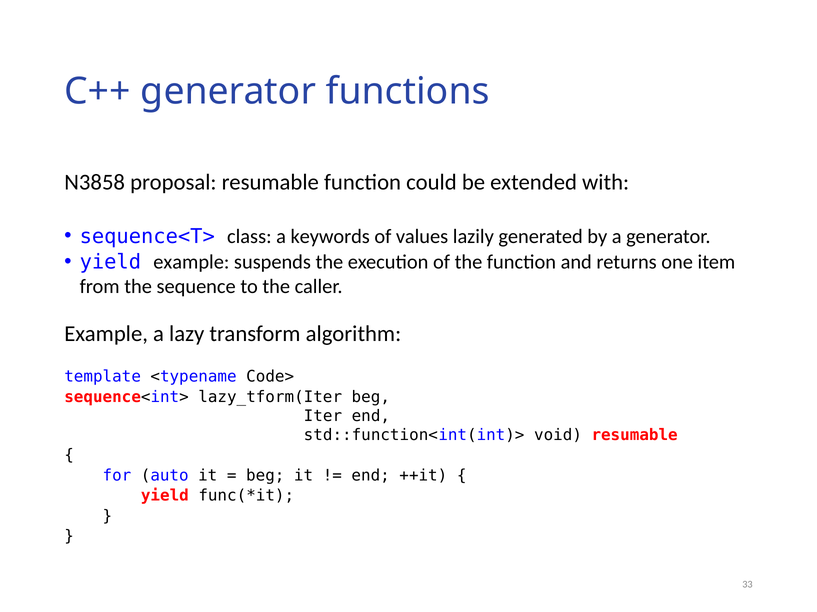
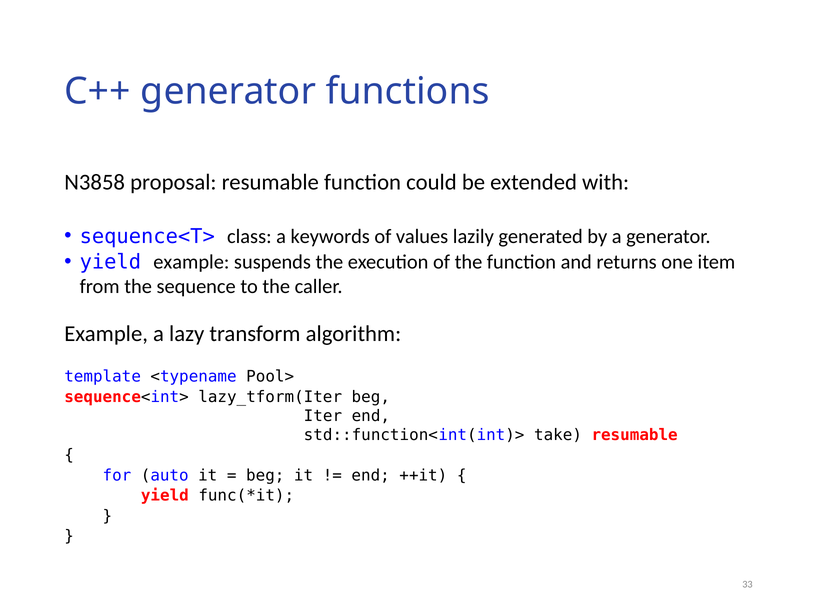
Code>: Code> -> Pool> (270, 377)
void: void -> take (558, 436)
